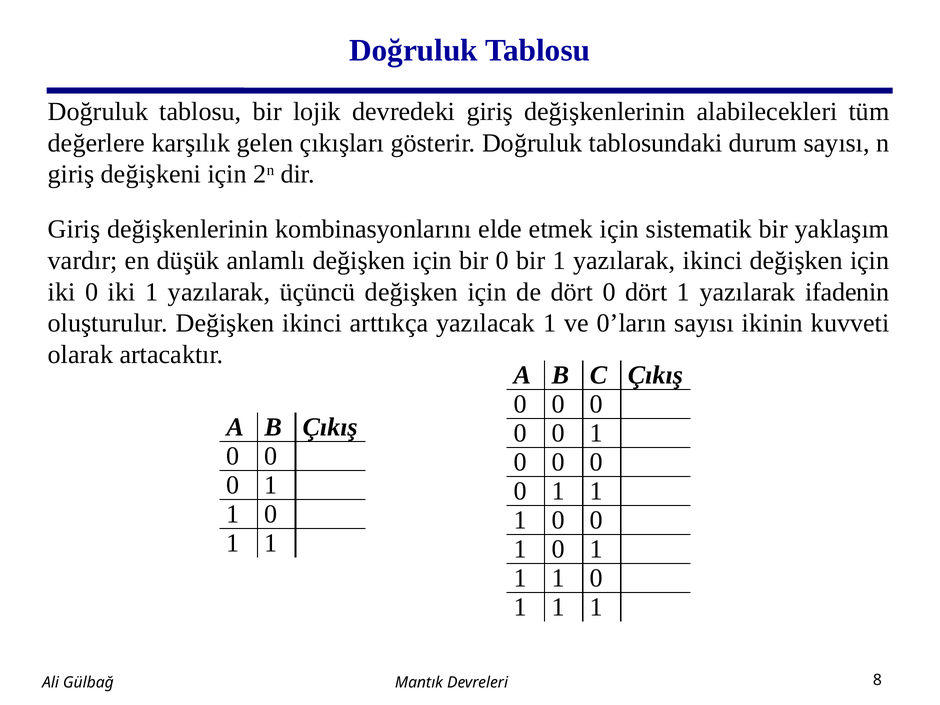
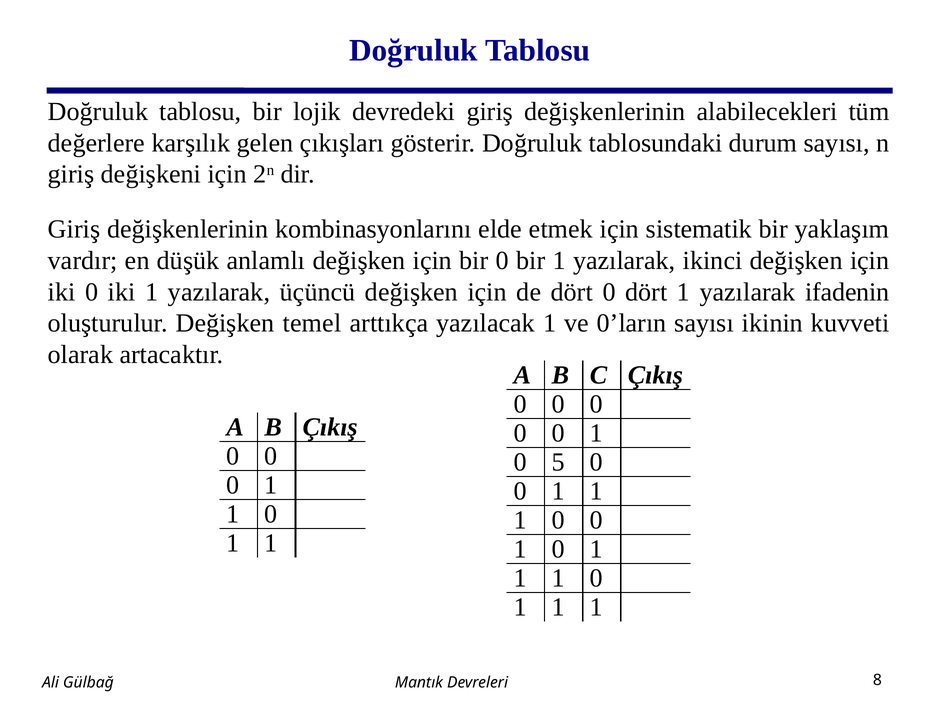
Değişken ikinci: ikinci -> temel (312, 323)
0: 0 -> 5 (558, 462)
